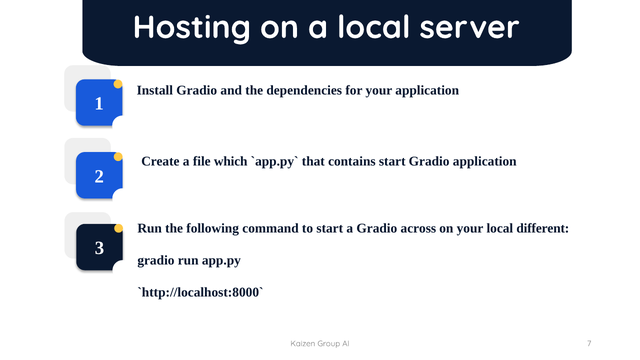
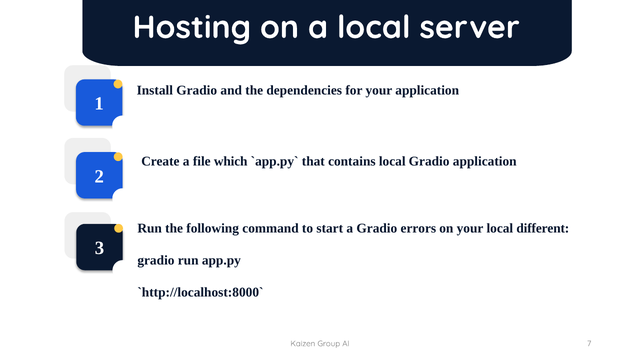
contains start: start -> local (392, 161)
across: across -> errors (418, 228)
